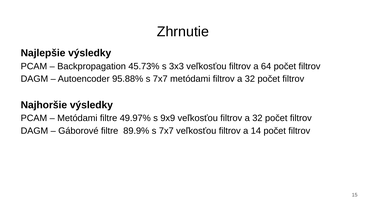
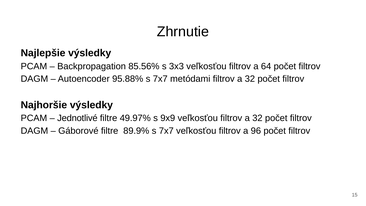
45.73%: 45.73% -> 85.56% (144, 66)
Metódami: Metódami -> Jednotlivé (77, 118)
14: 14 -> 96 (256, 131)
